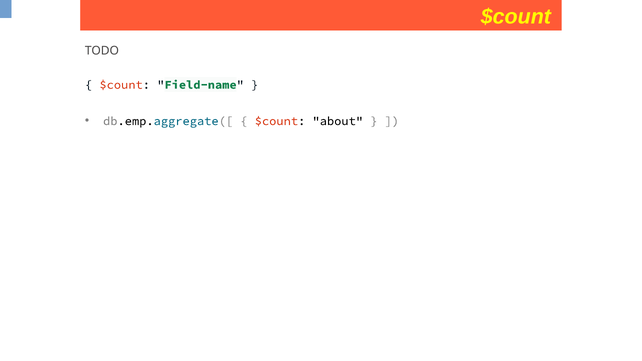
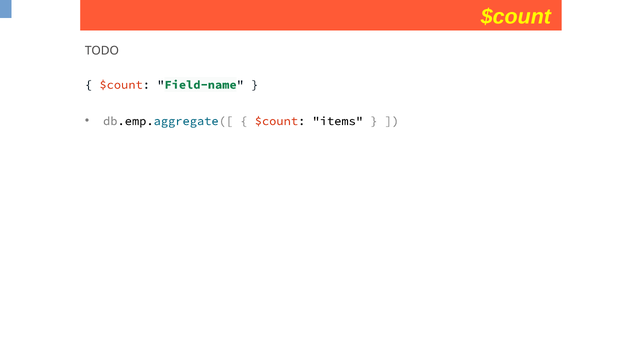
about: about -> items (338, 121)
